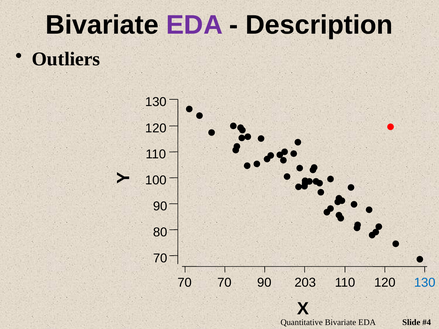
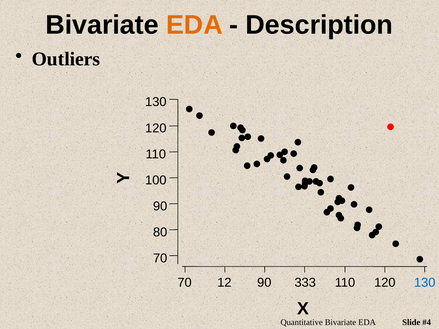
EDA colour: purple -> orange (194, 25)
70 70: 70 -> 12 (224, 283)
203: 203 -> 333 (305, 283)
